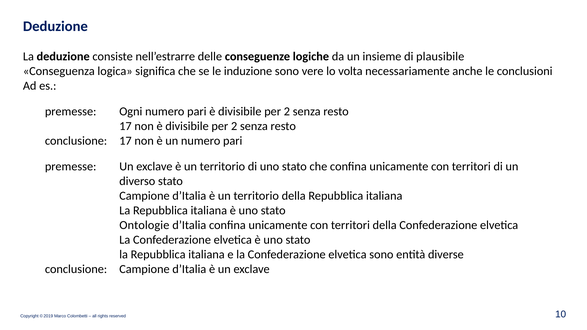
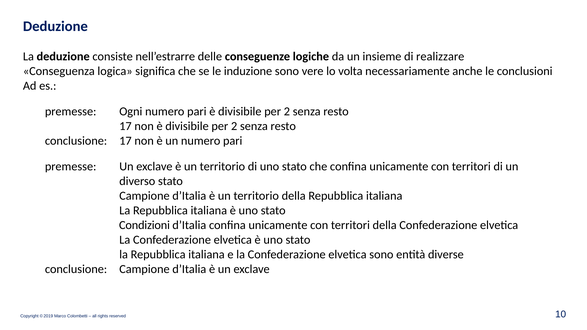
plausibile: plausibile -> realizzare (440, 57)
Ontologie: Ontologie -> Condizioni (144, 225)
